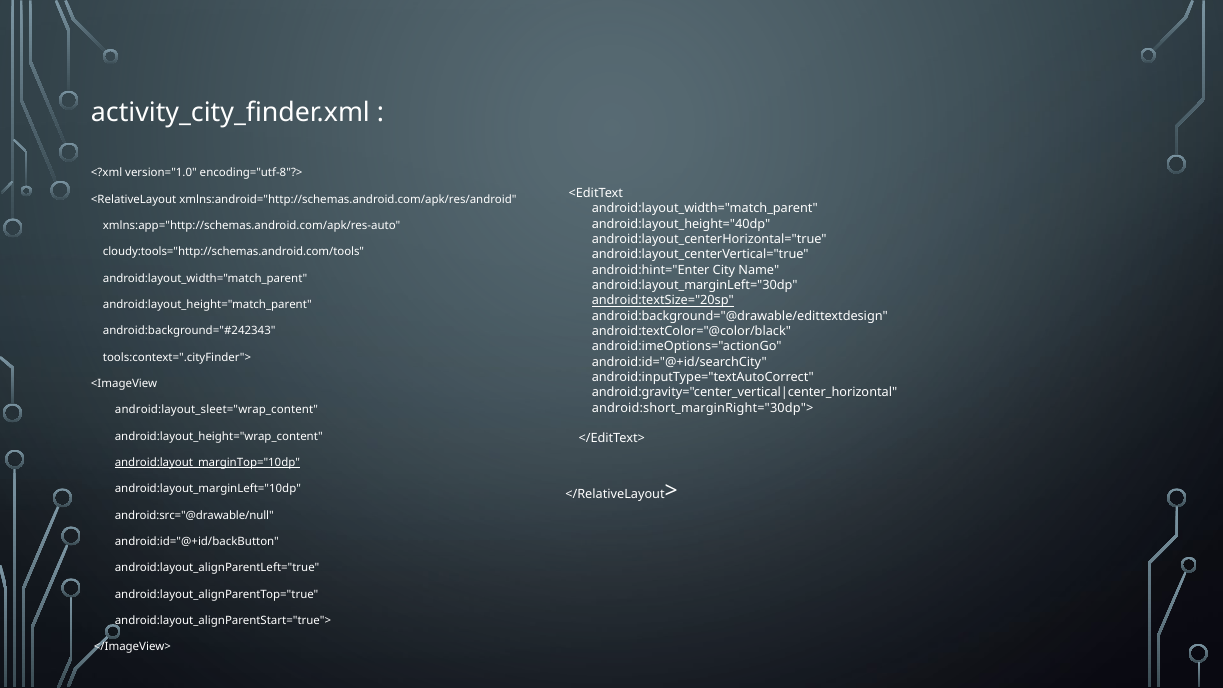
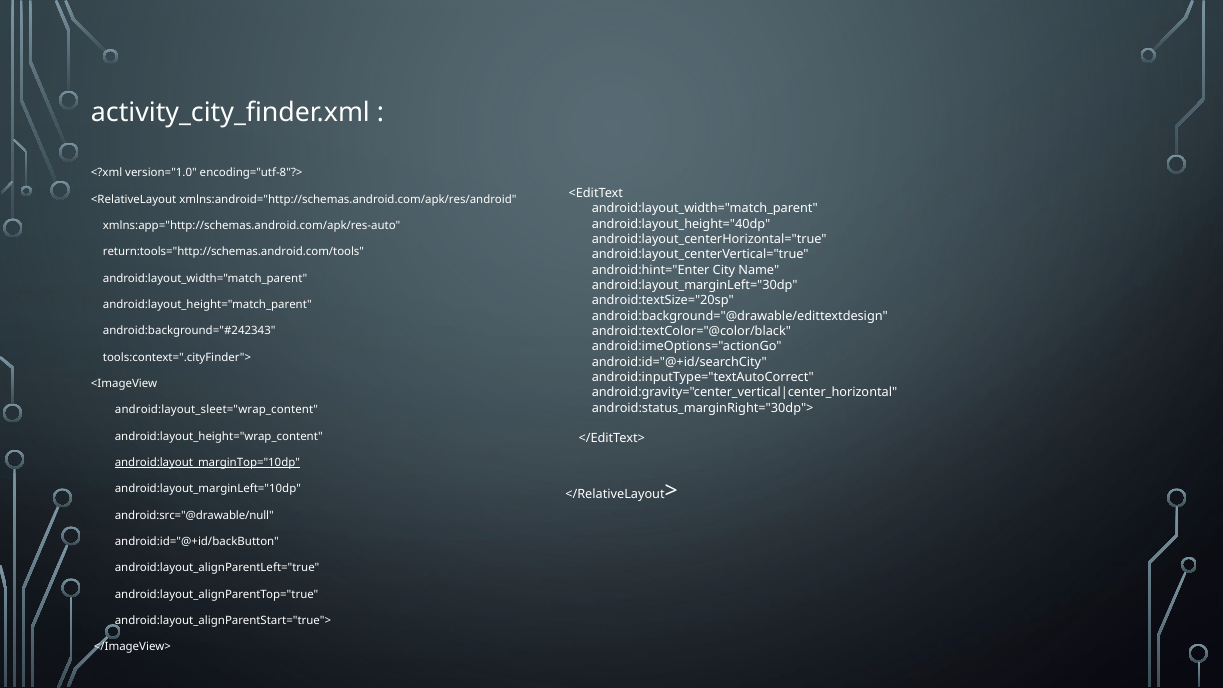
cloudy:tools="http://schemas.android.com/tools: cloudy:tools="http://schemas.android.com/tools -> return:tools="http://schemas.android.com/tools (234, 252)
android:textSize="20sp underline: present -> none (663, 301)
android:short_marginRight="30dp">: android:short_marginRight="30dp"> -> android:status_marginRight="30dp"> (703, 408)
